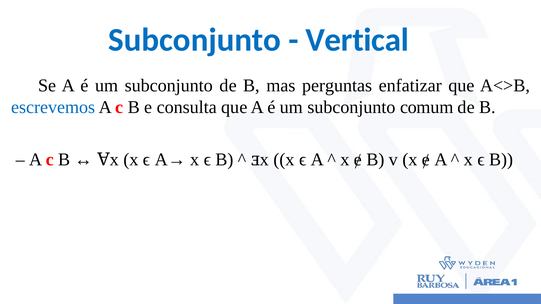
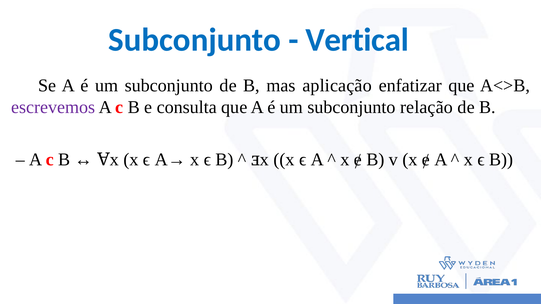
perguntas: perguntas -> aplicação (337, 86)
escrevemos colour: blue -> purple (53, 107)
comum: comum -> relação (427, 107)
